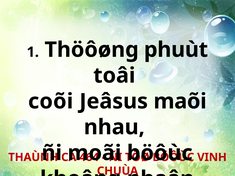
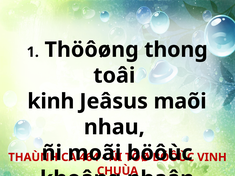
phuùt: phuùt -> thong (176, 50)
coõi: coõi -> kinh (51, 101)
